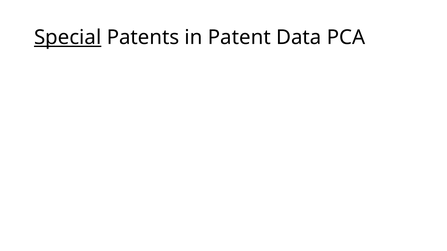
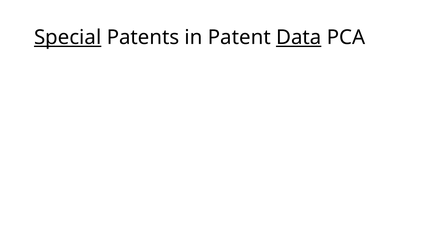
Data underline: none -> present (299, 38)
